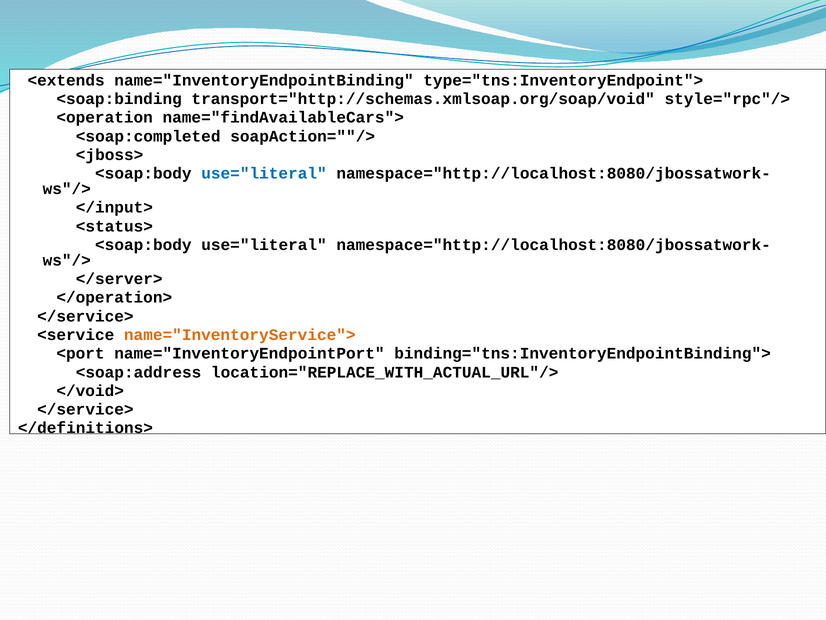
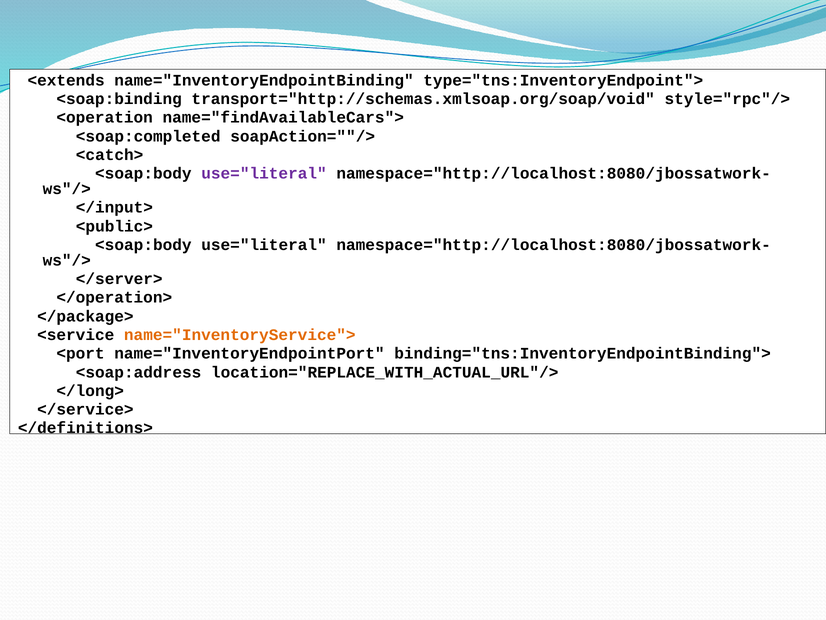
<jboss>: <jboss> -> <catch> (110, 155)
use="literal colour: blue -> purple (264, 173)
<status>: <status> -> <public> (114, 226)
</service>: </service> -> </package> (85, 316)
</void>: </void> -> </long> (90, 391)
